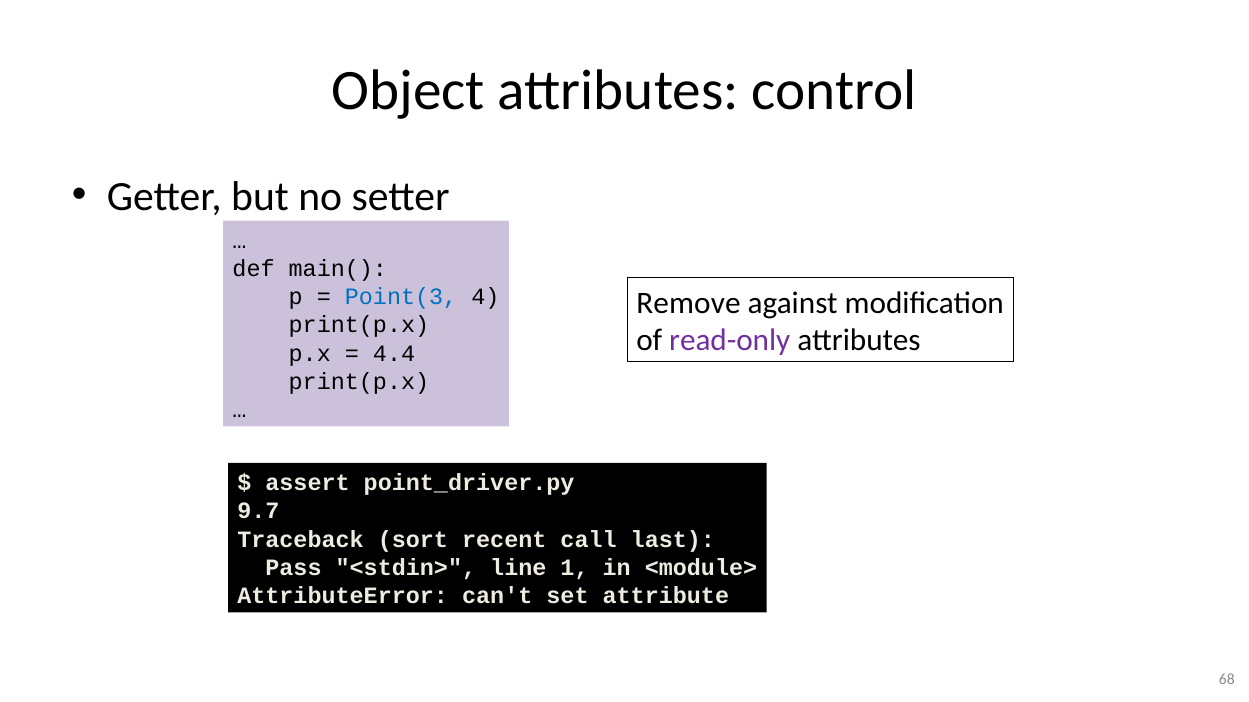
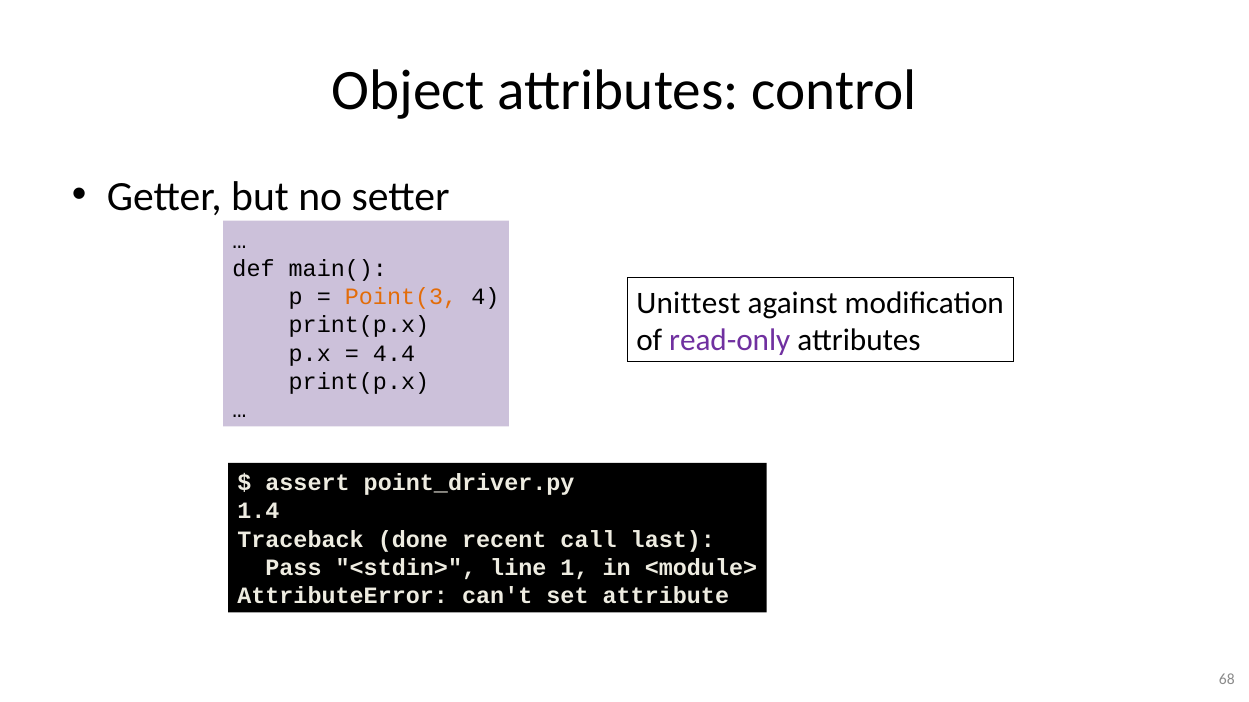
Point(3 colour: blue -> orange (401, 297)
Remove: Remove -> Unittest (688, 303)
9.7: 9.7 -> 1.4 (258, 512)
sort: sort -> done (413, 540)
